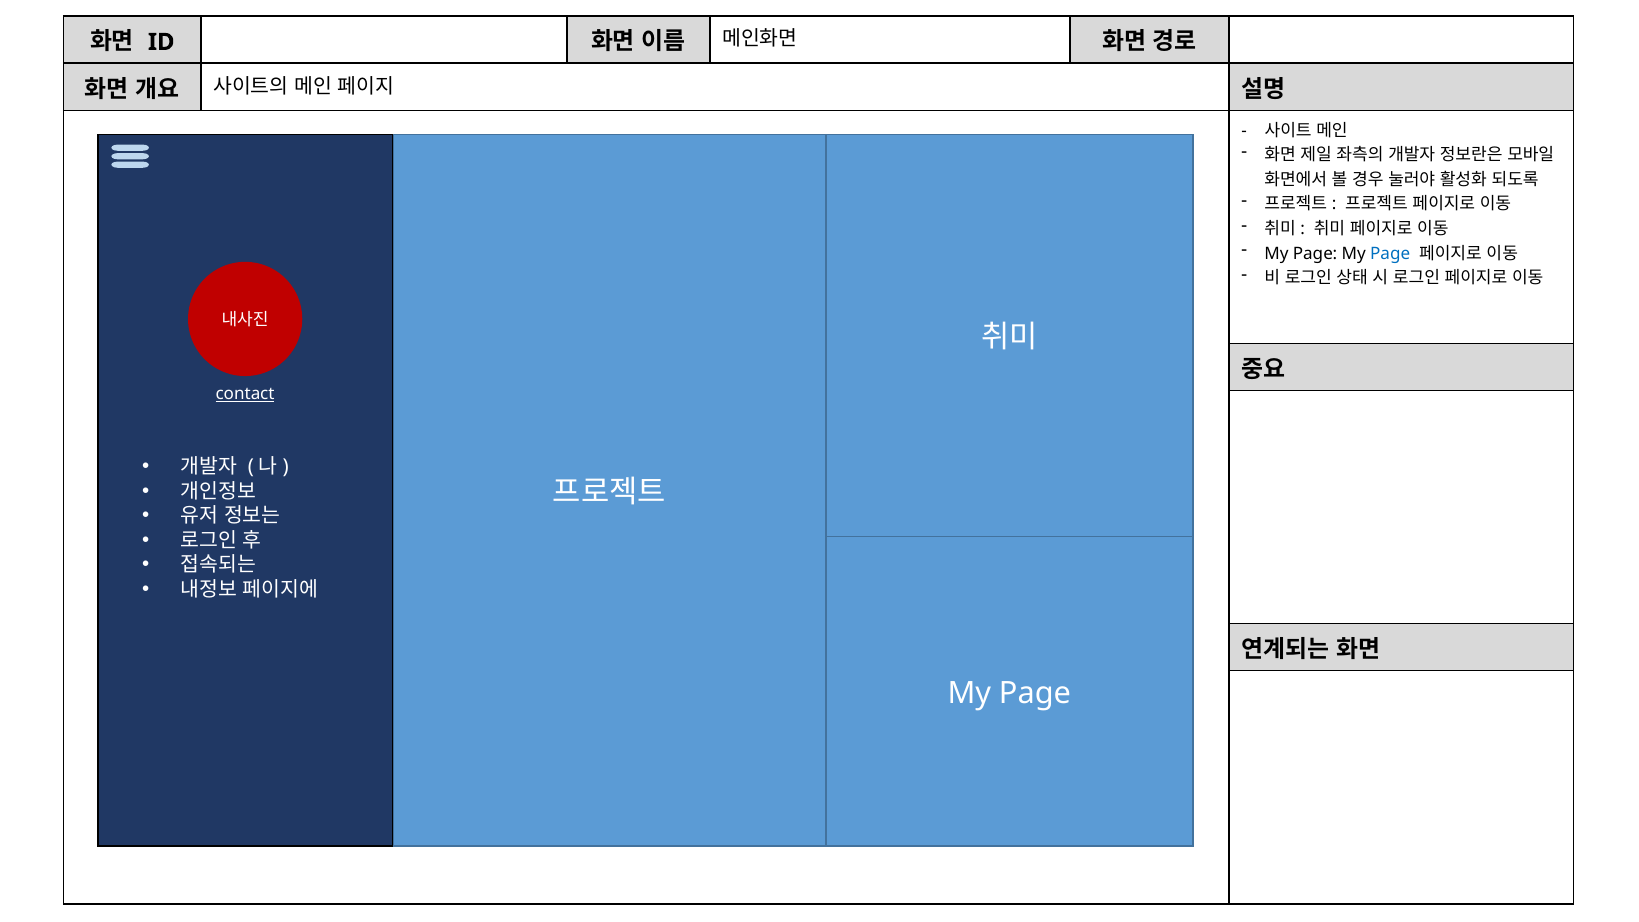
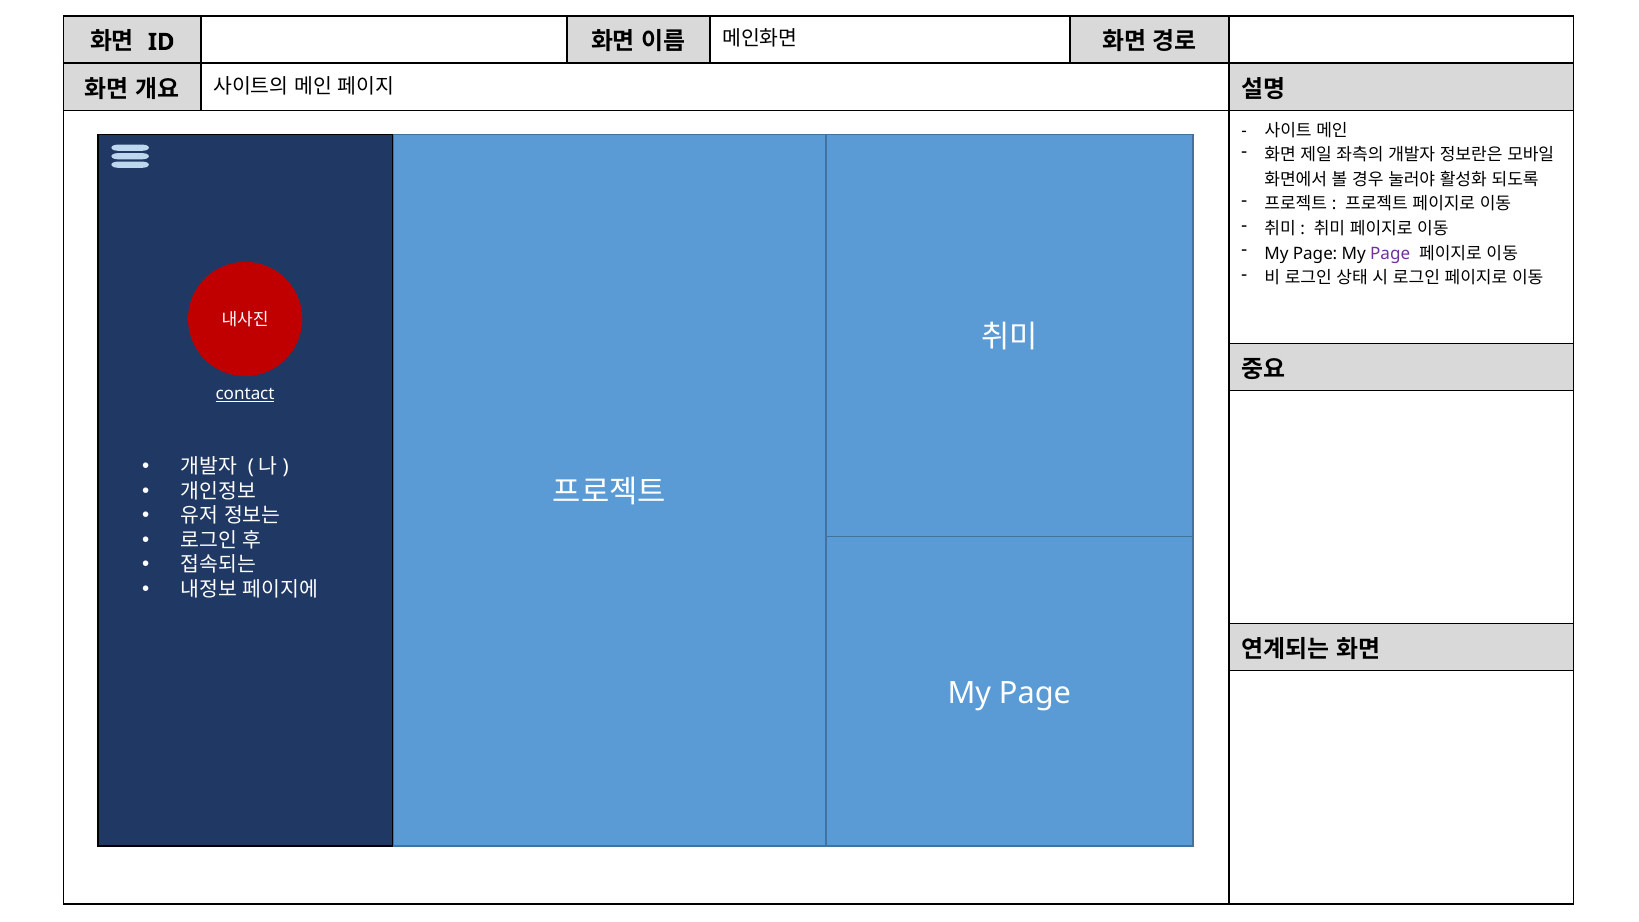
Page colour: blue -> purple (1390, 253)
